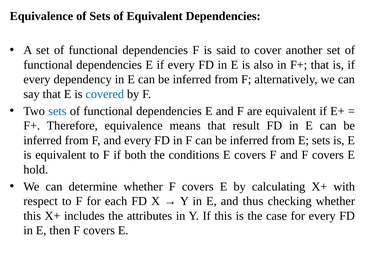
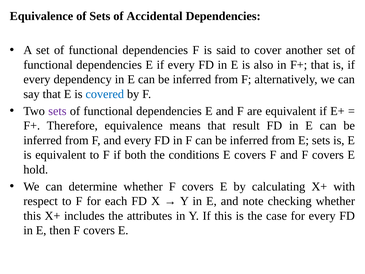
of Equivalent: Equivalent -> Accidental (155, 16)
sets colour: blue -> purple (57, 111)
thus: thus -> note (253, 201)
